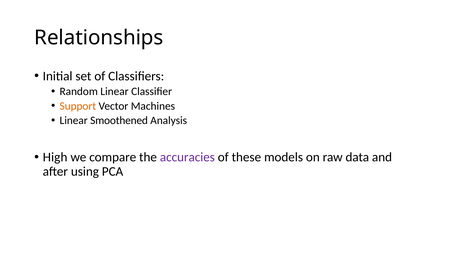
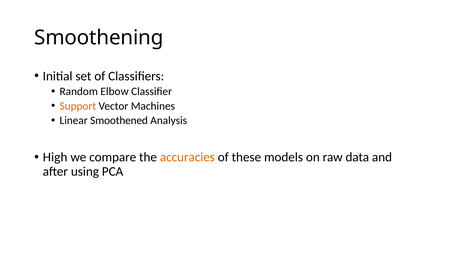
Relationships: Relationships -> Smoothening (99, 38)
Random Linear: Linear -> Elbow (114, 92)
accuracies colour: purple -> orange (187, 157)
